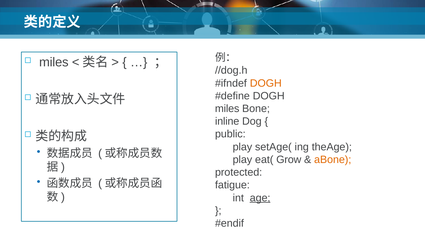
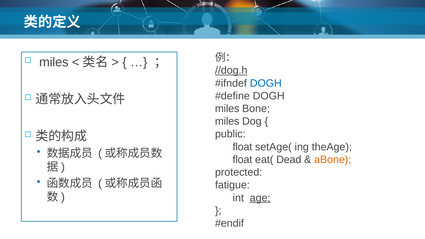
//dog.h underline: none -> present (231, 70)
DOGH colour: orange -> blue (266, 83)
inline: inline -> miles (227, 121)
play: play -> float (242, 147)
play: play -> float (242, 160)
Grow: Grow -> Dead (289, 160)
